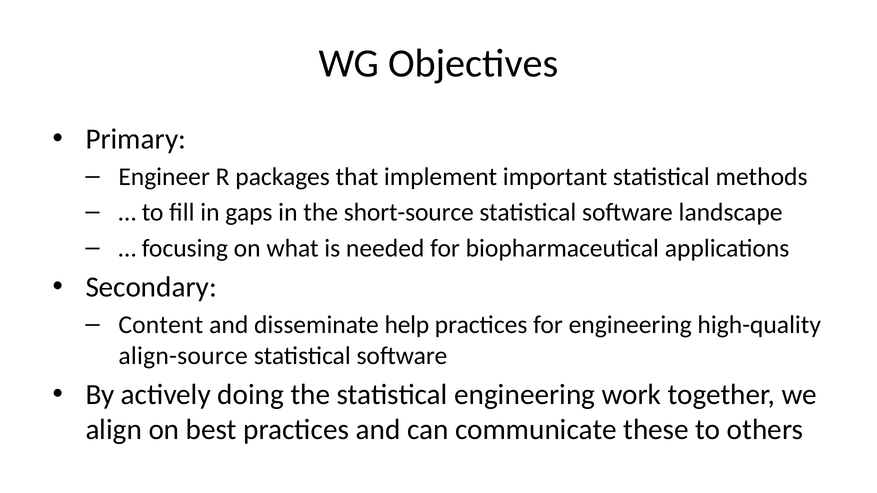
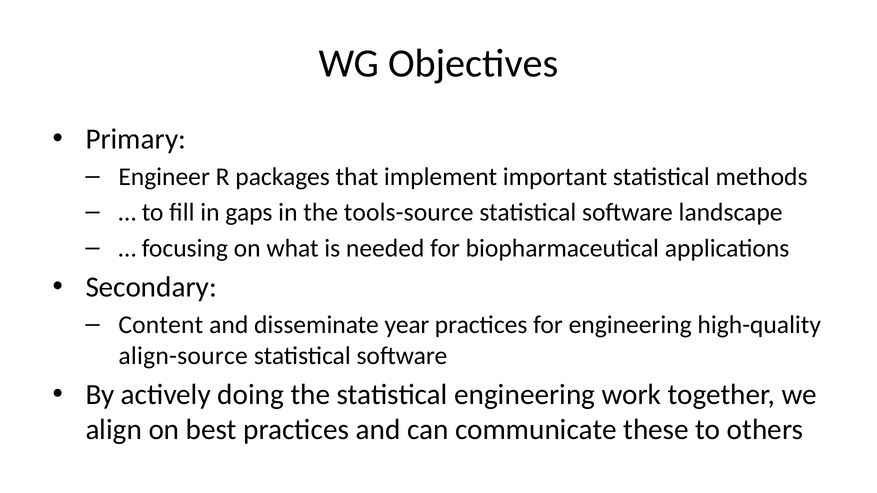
short-source: short-source -> tools-source (409, 213)
help: help -> year (407, 325)
